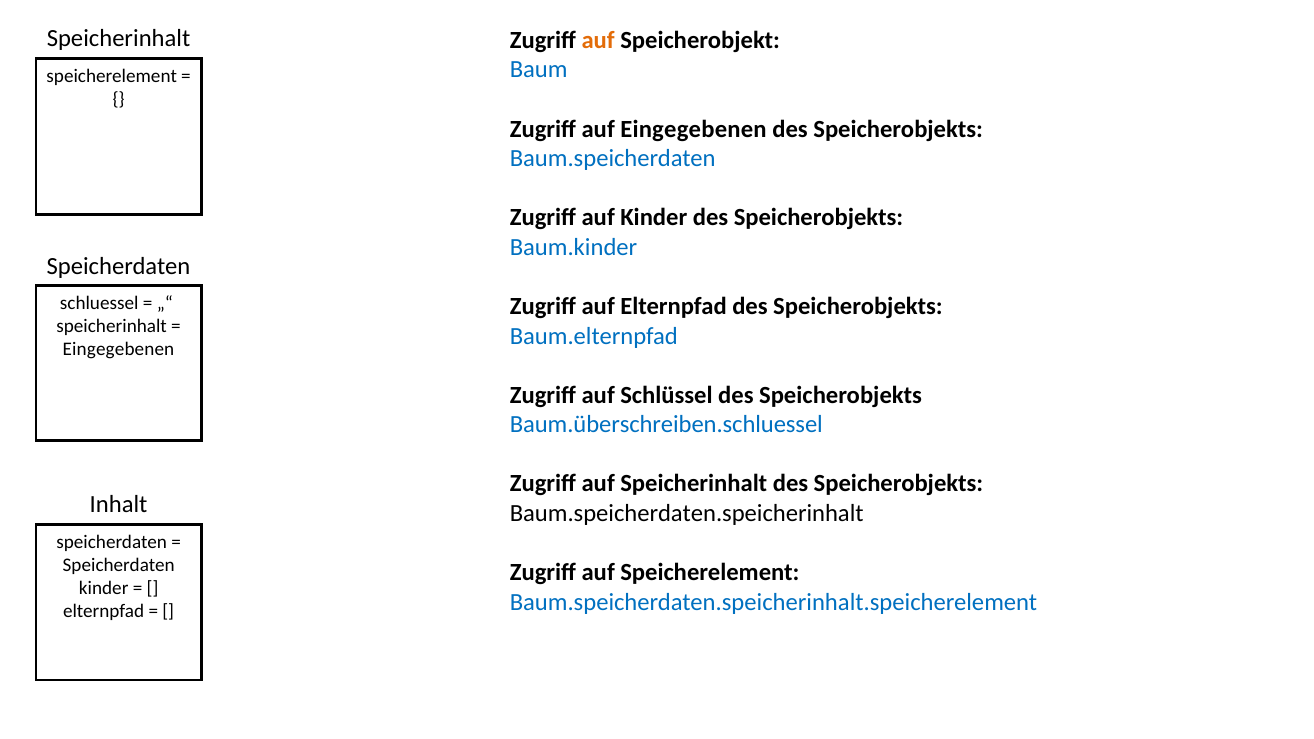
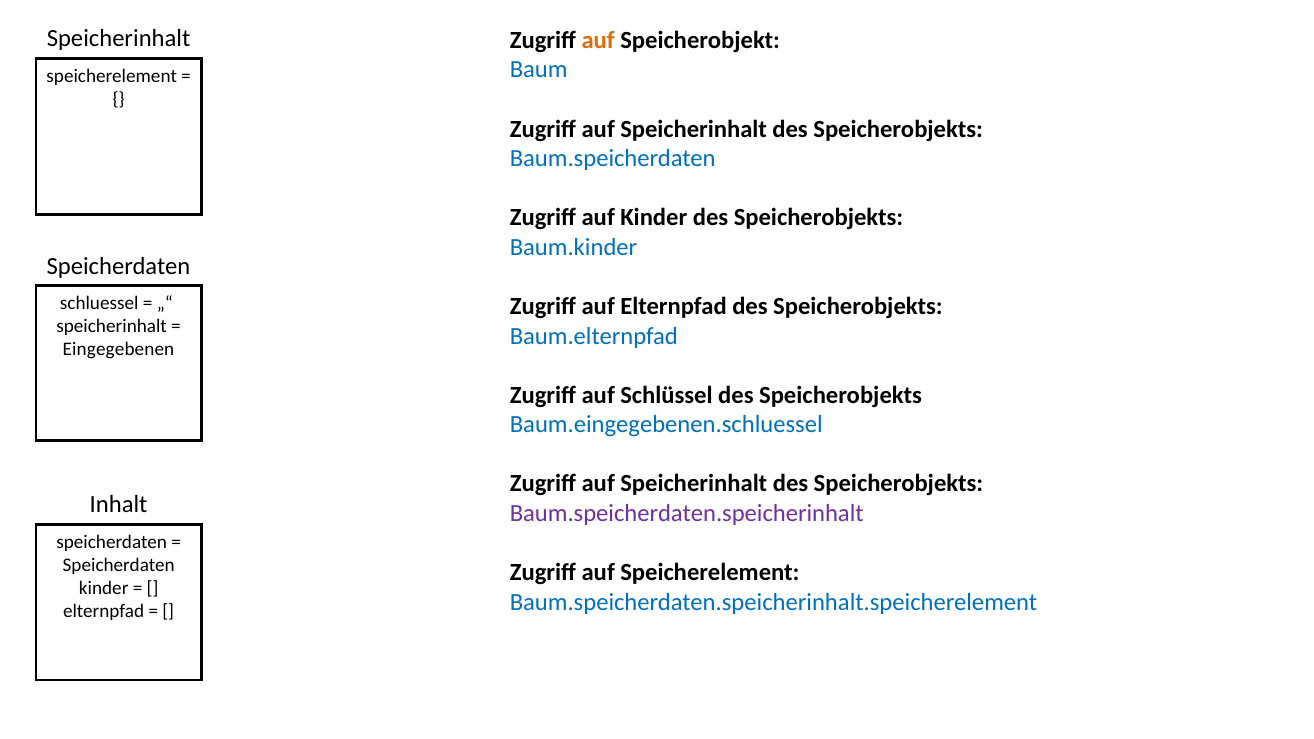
Eingegebenen: Eingegebenen -> Speicherinhalt (694, 129)
Baum.überschreiben.schluessel: Baum.überschreiben.schluessel -> Baum.eingegebenen.schluessel (666, 425)
Baum.speicherdaten.speicherinhalt colour: black -> purple (687, 513)
